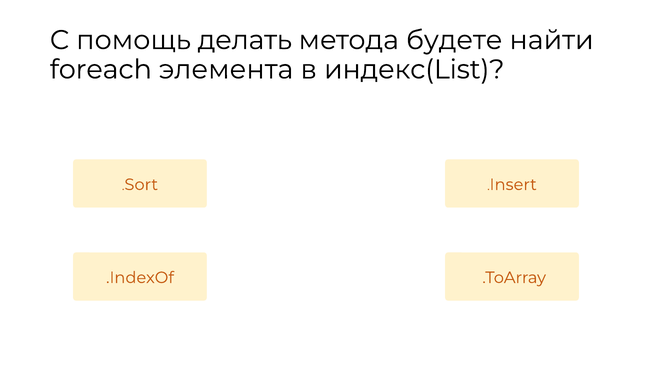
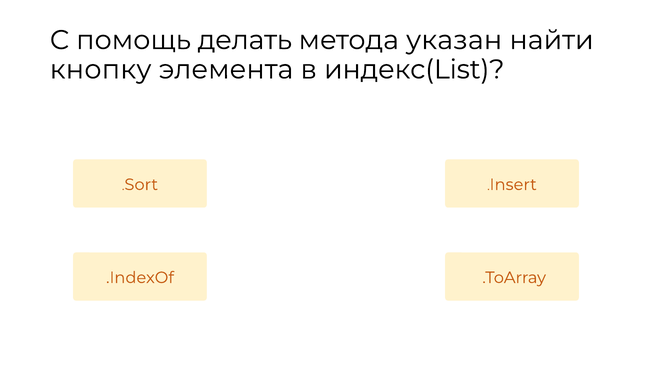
будете: будете -> указан (454, 40)
foreach: foreach -> кнопку (101, 69)
